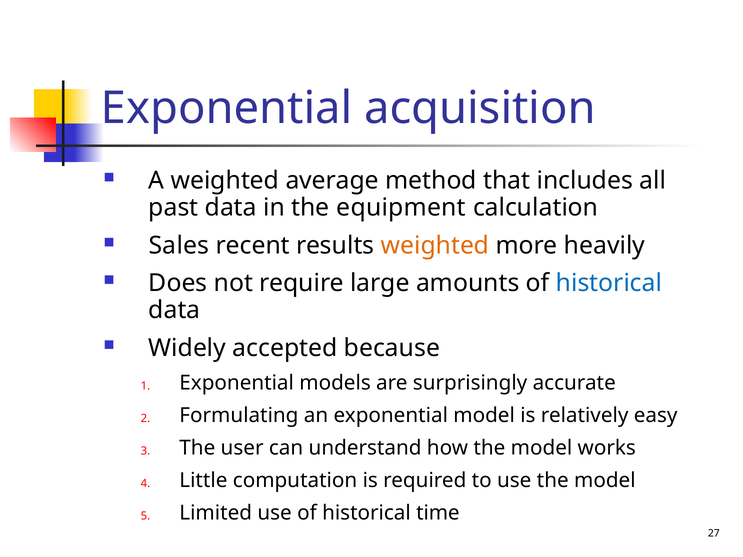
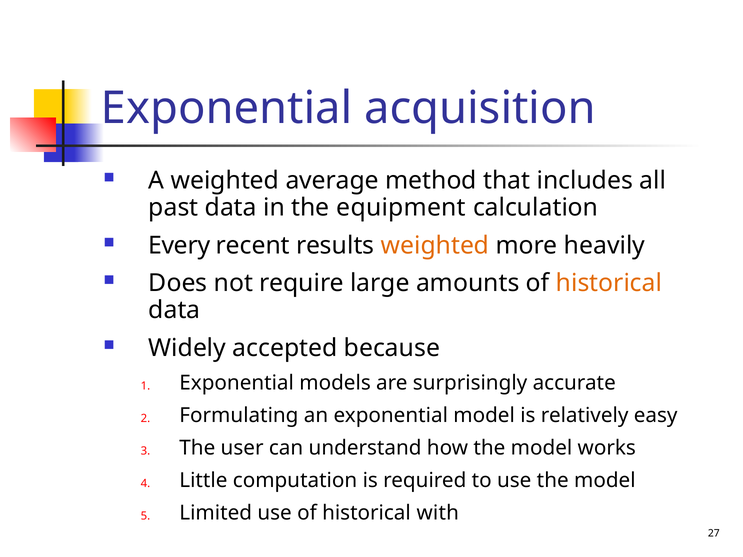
Sales: Sales -> Every (179, 246)
historical colour: blue -> orange (609, 283)
time: time -> with (438, 513)
